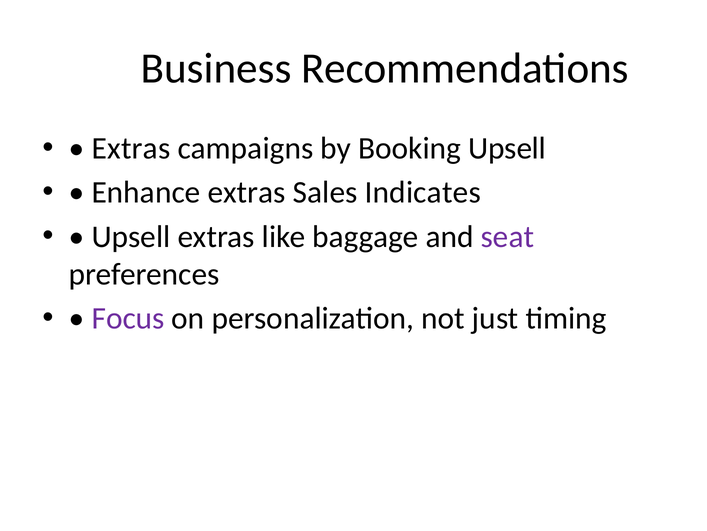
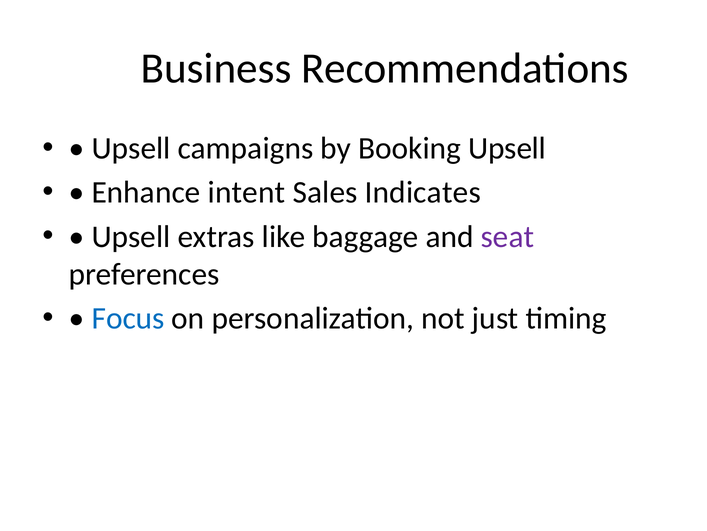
Extras: Extras -> Upsell (131, 148)
Enhance extras: extras -> intent (247, 192)
Focus colour: purple -> blue (128, 318)
